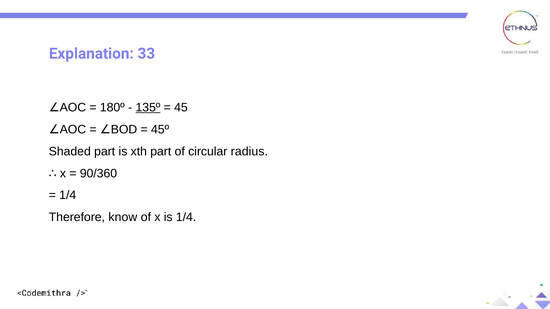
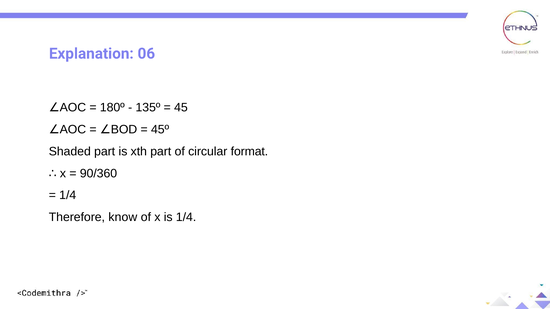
33: 33 -> 06 (146, 54)
135º underline: present -> none (148, 108)
radius: radius -> format (249, 152)
